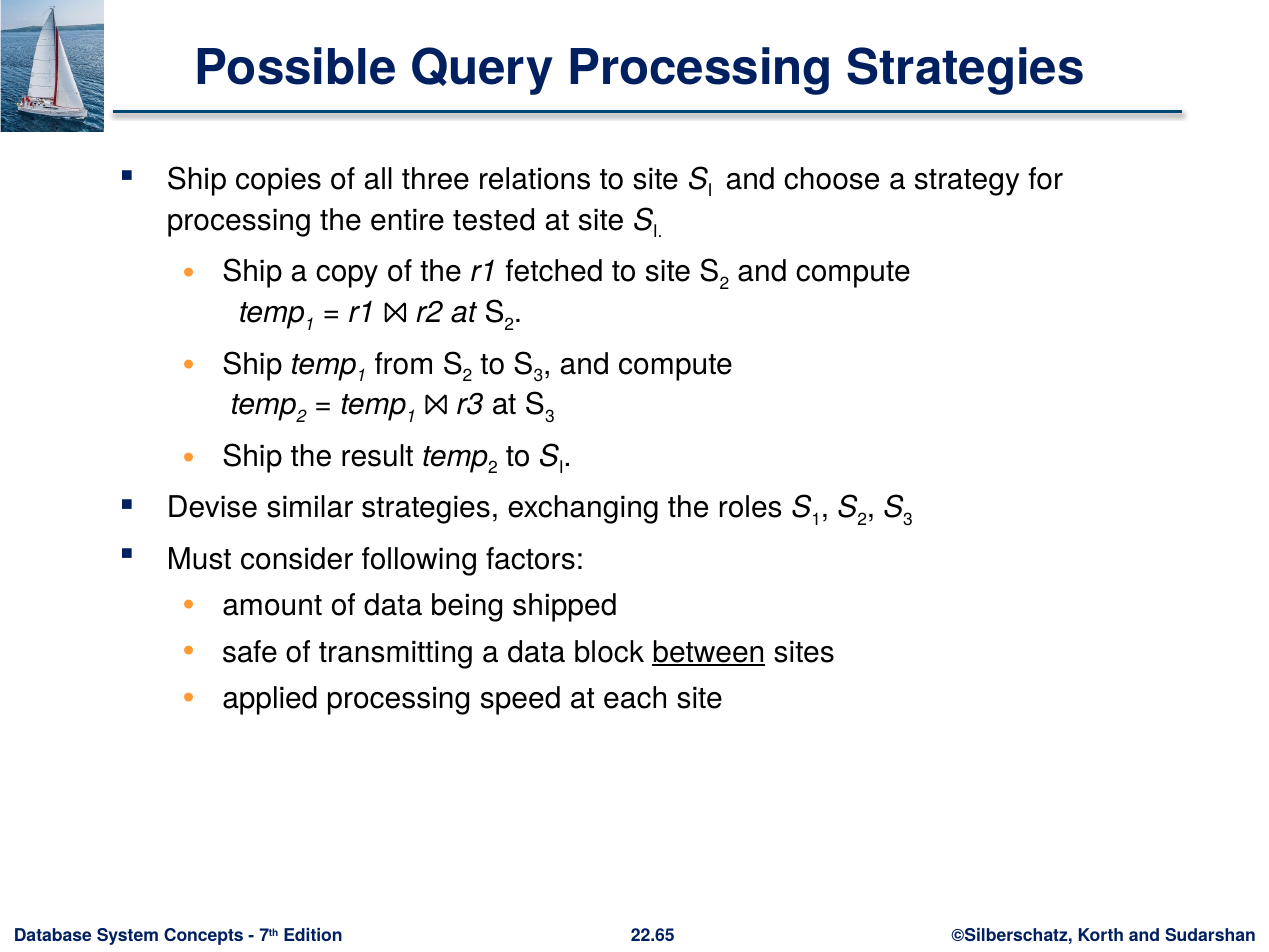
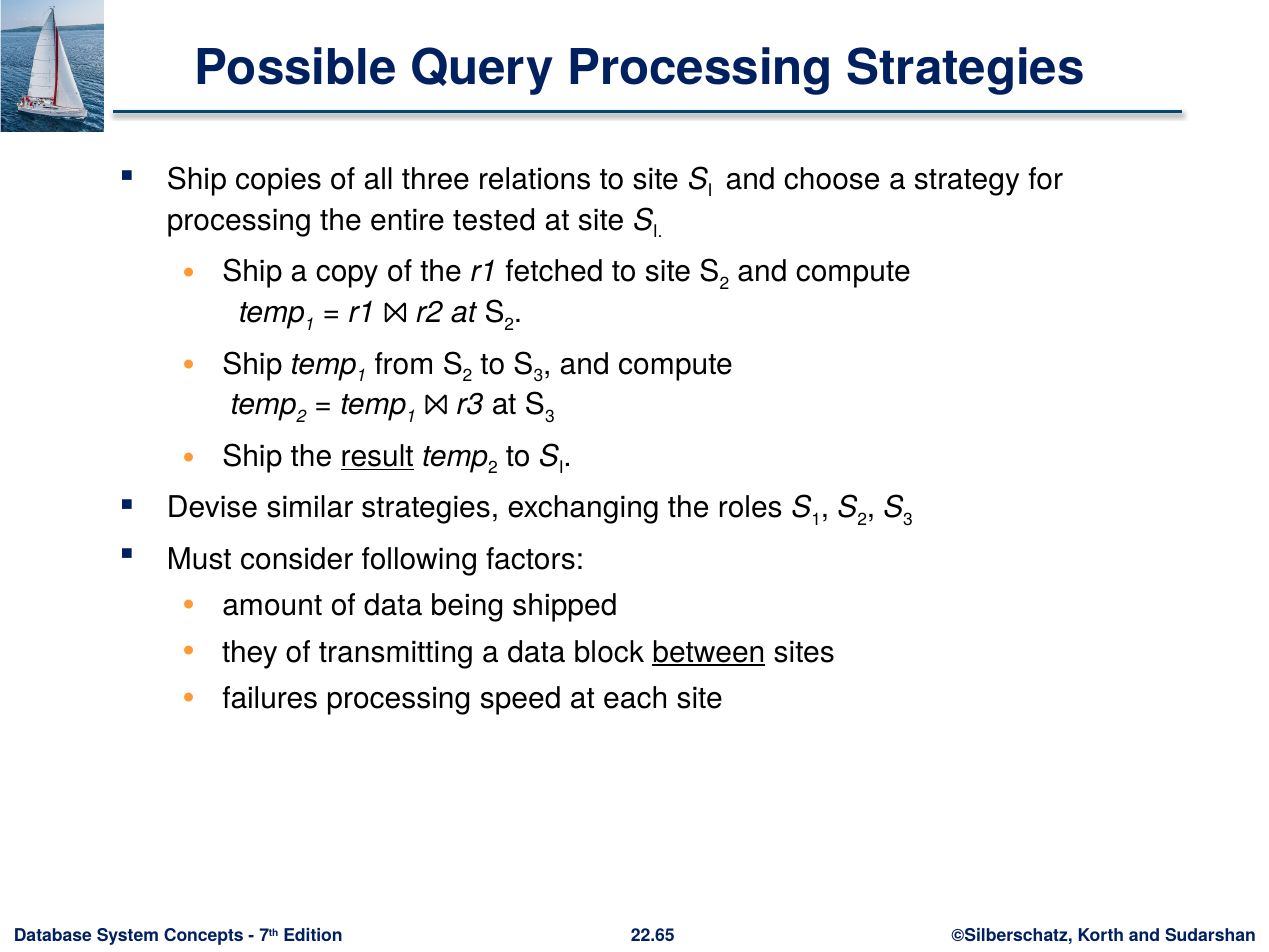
result underline: none -> present (377, 456)
safe: safe -> they (250, 652)
applied: applied -> failures (270, 699)
